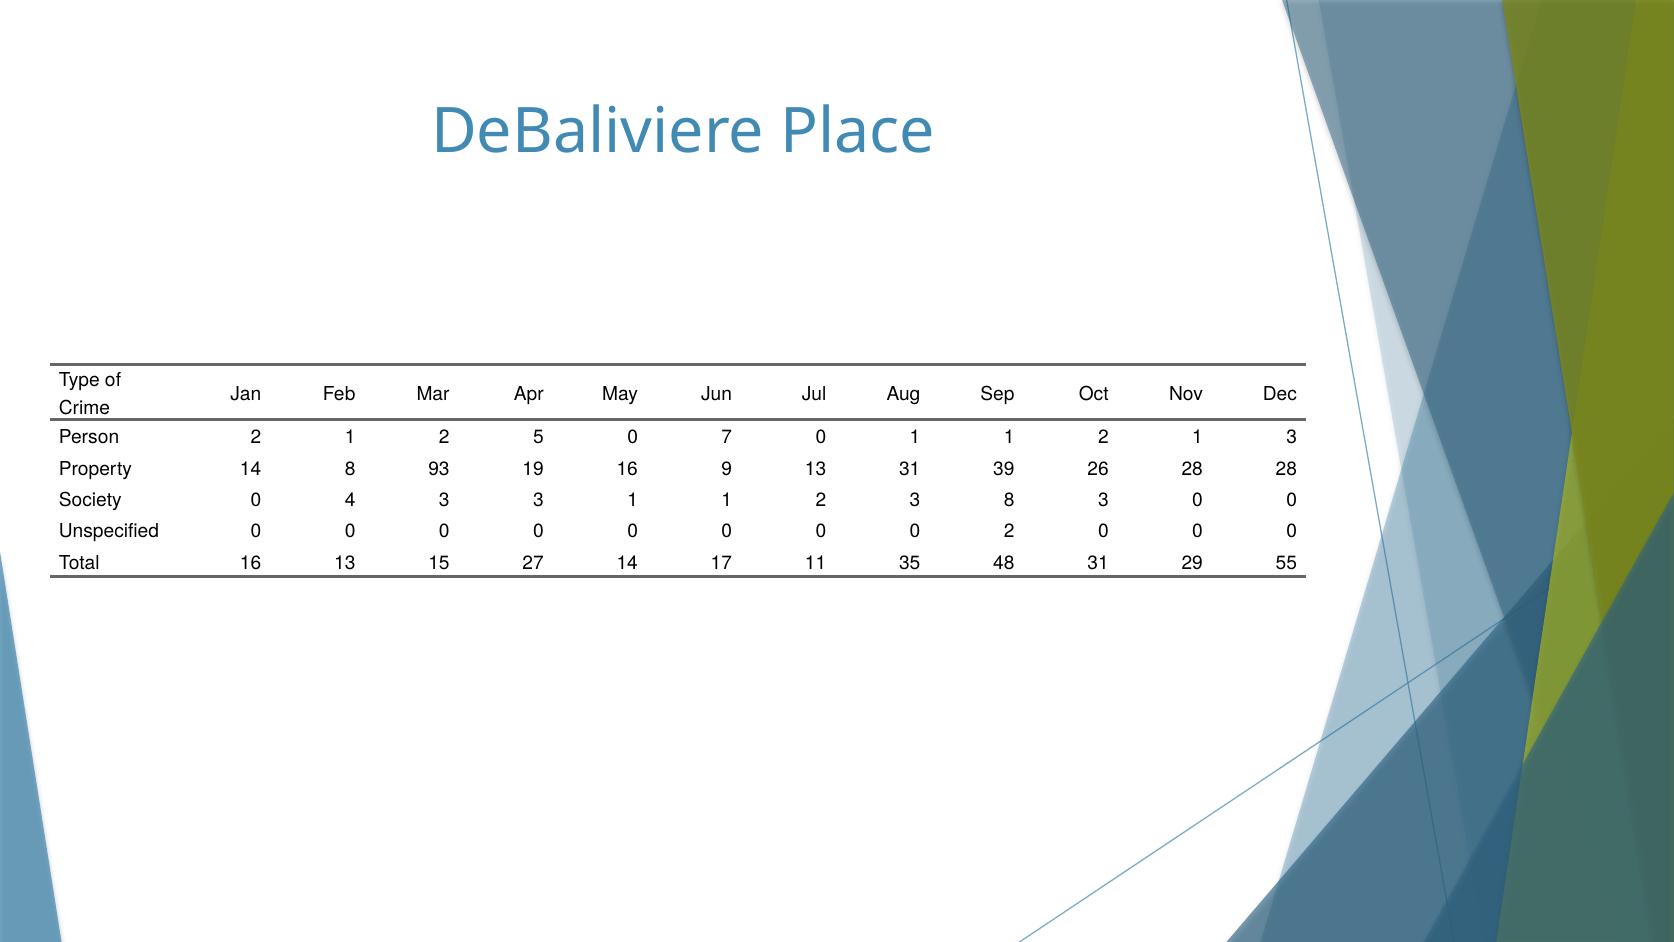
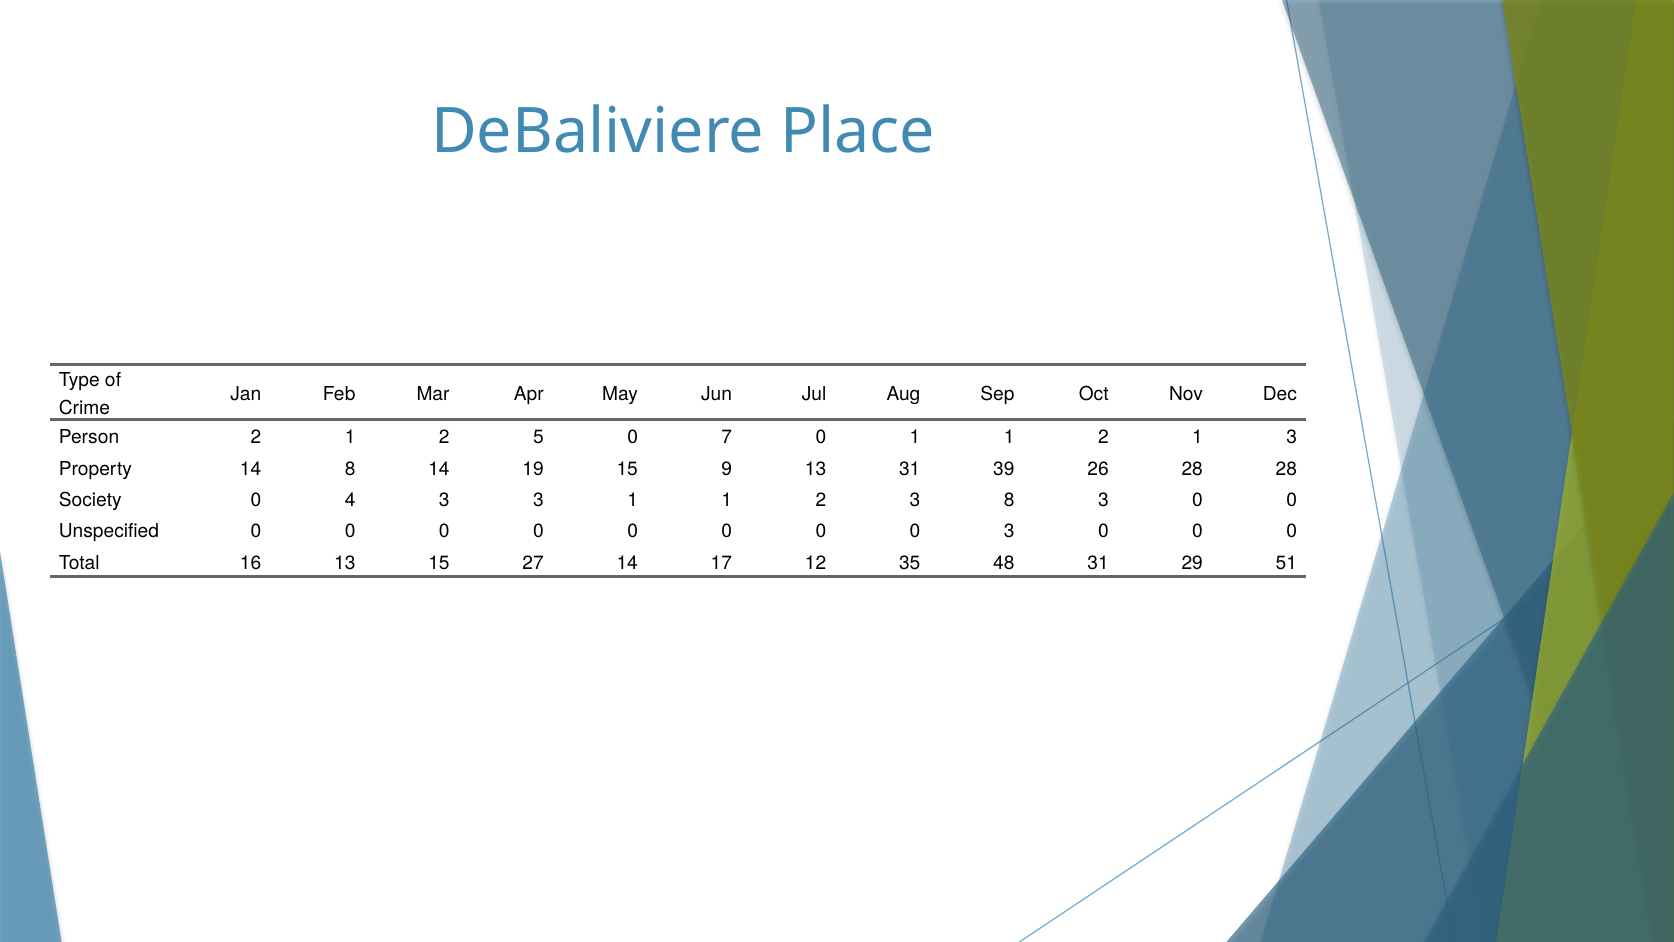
8 93: 93 -> 14 (439, 469)
19 16: 16 -> 15 (627, 469)
0 2: 2 -> 3 (1009, 531)
11: 11 -> 12 (816, 563)
55: 55 -> 51 (1286, 563)
